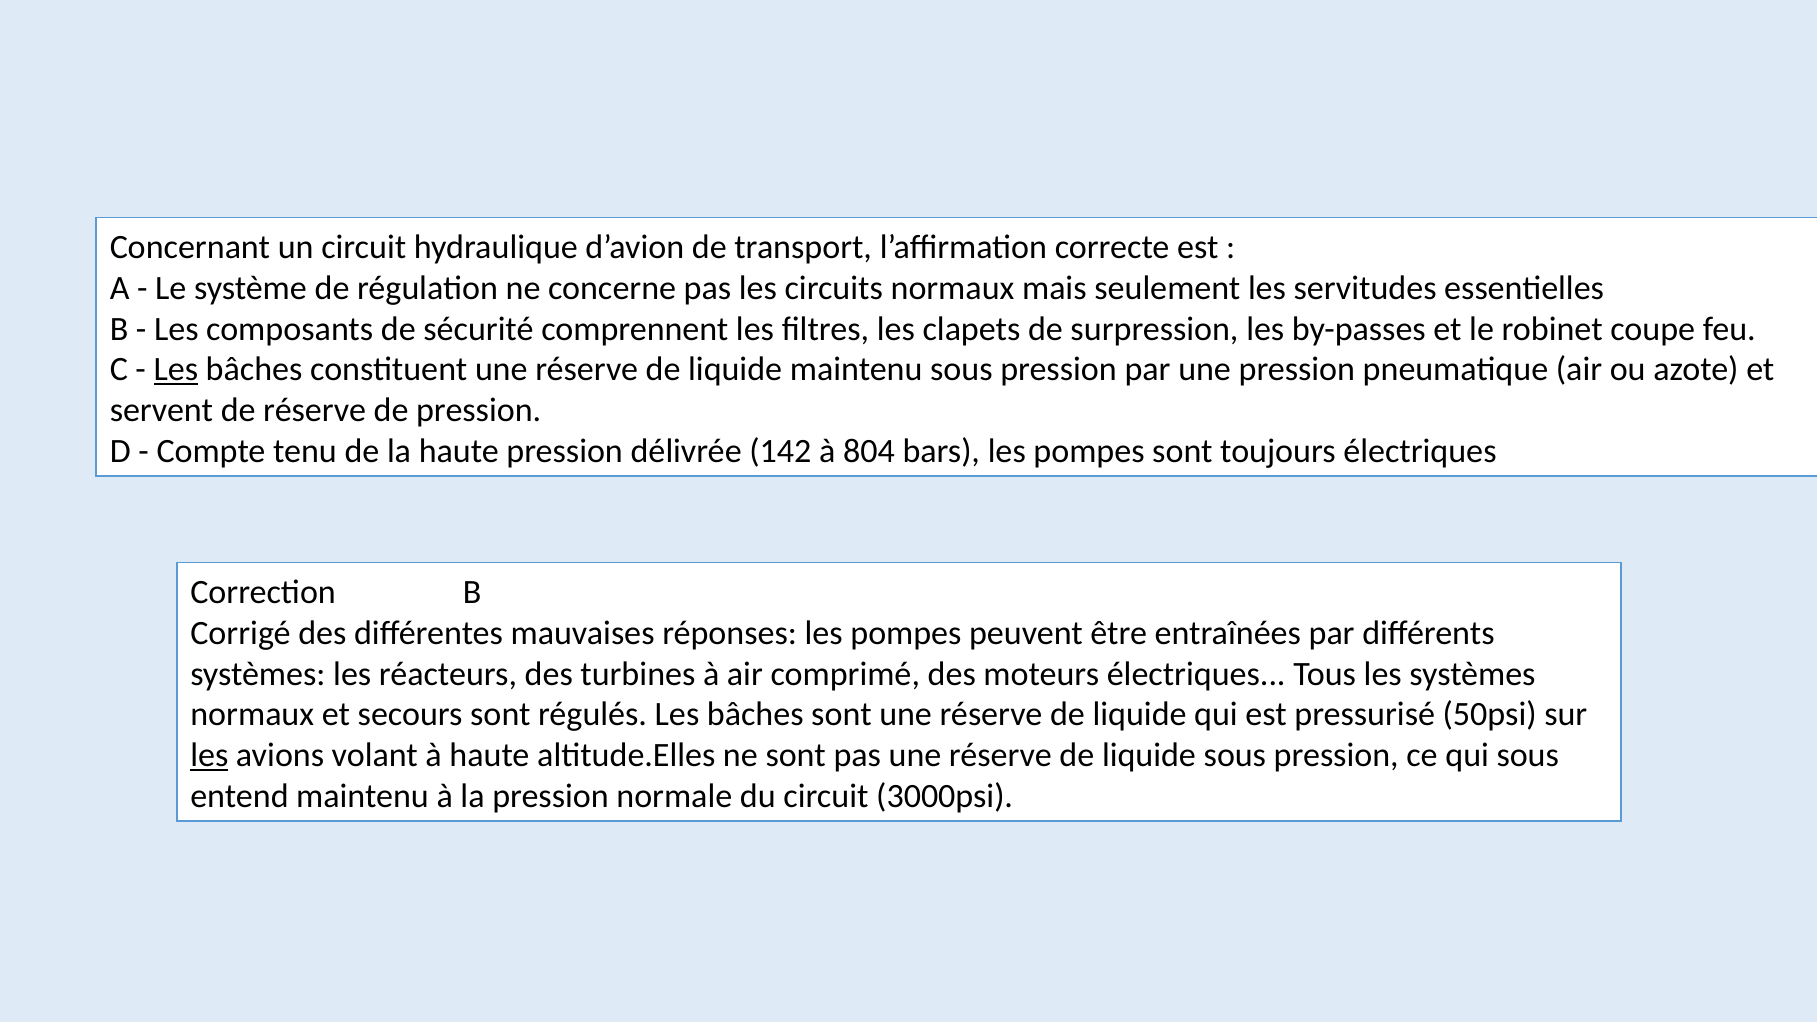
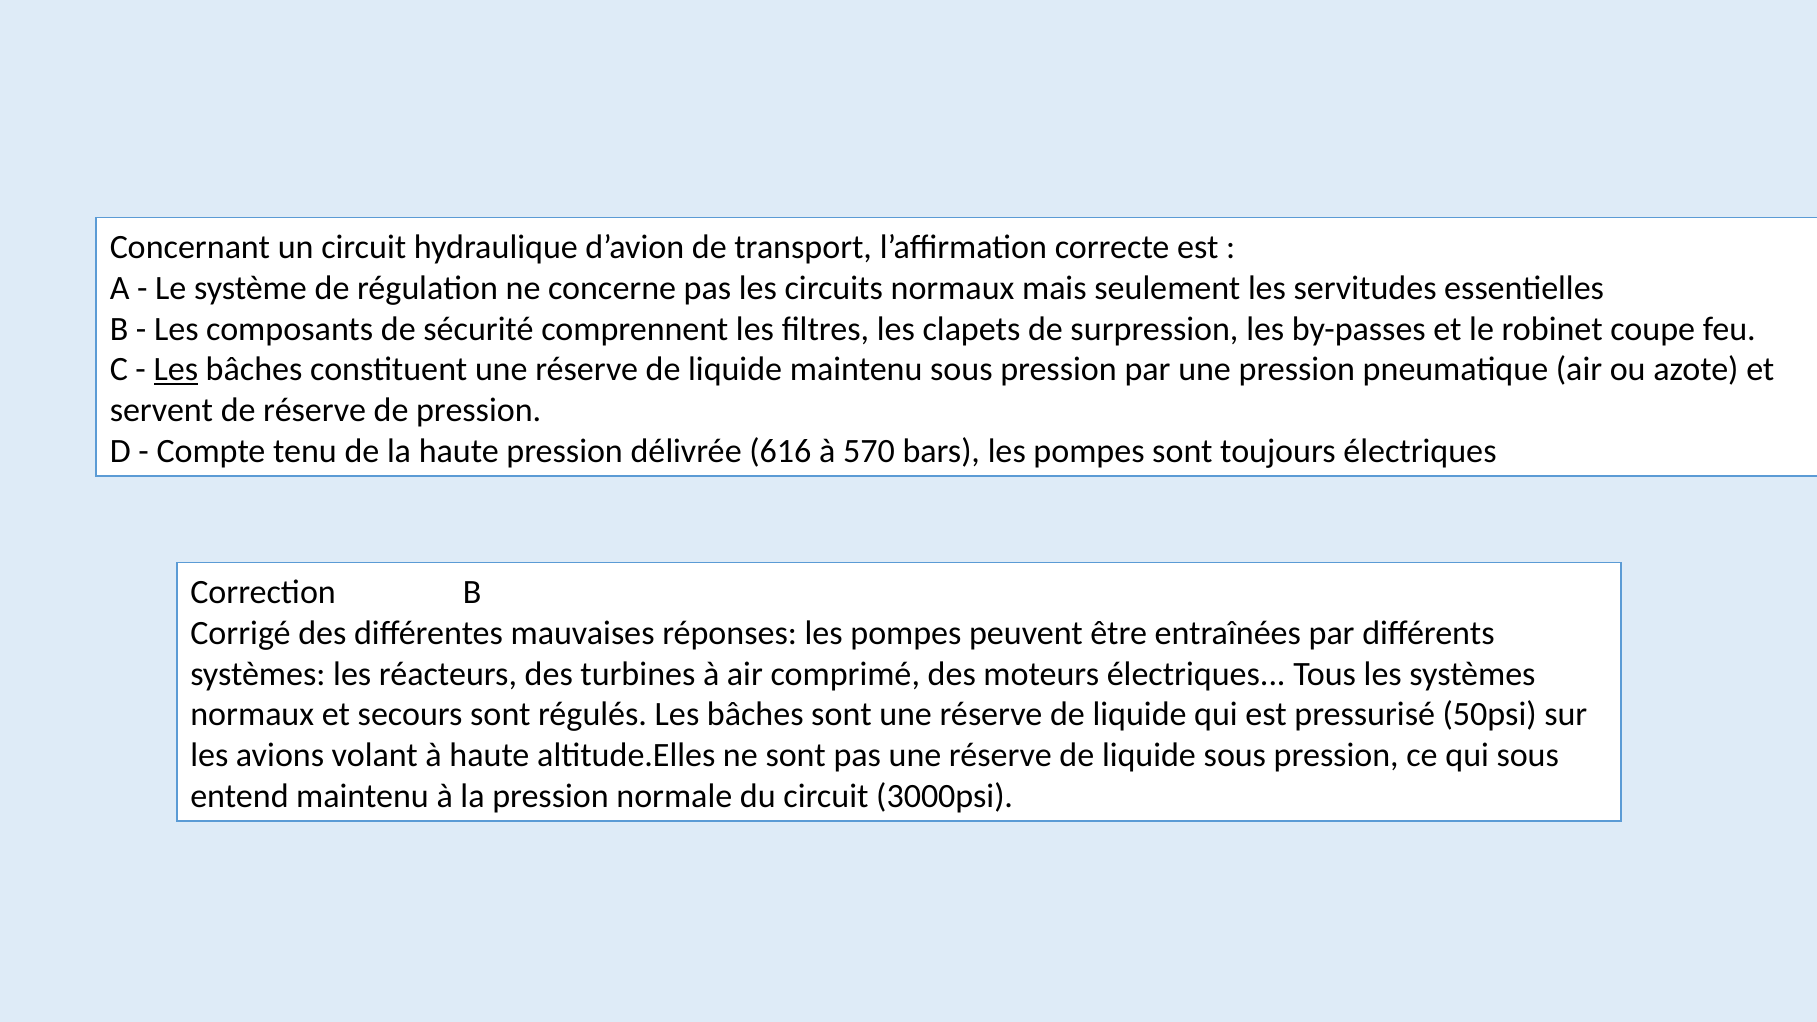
142: 142 -> 616 (780, 451)
804: 804 -> 570 (869, 451)
les underline: present -> none (209, 756)
